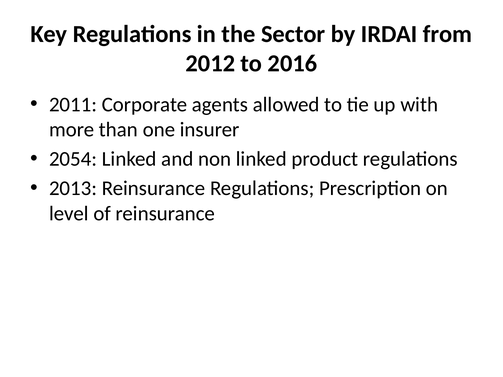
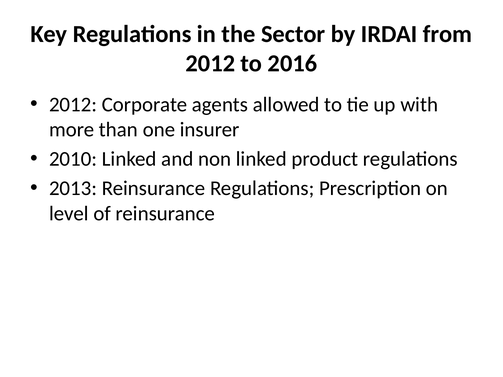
2011: 2011 -> 2012 (73, 105)
2054: 2054 -> 2010 (73, 159)
